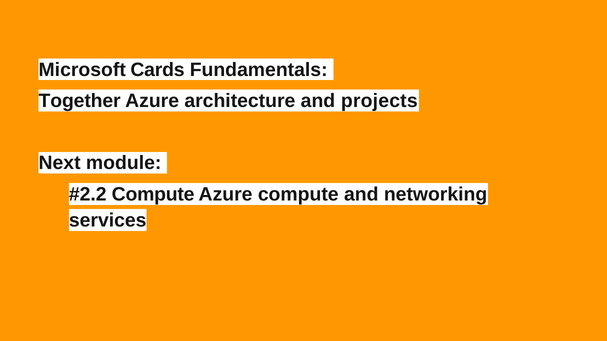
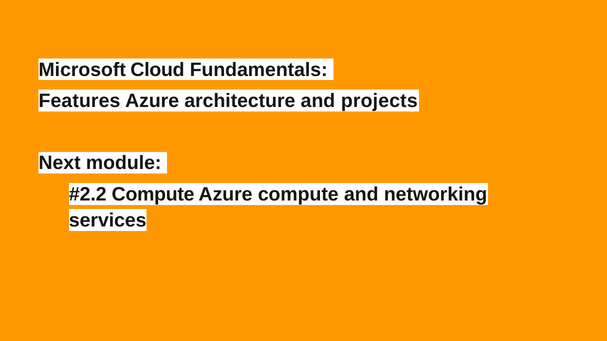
Cards: Cards -> Cloud (158, 70)
Together: Together -> Features (79, 101)
